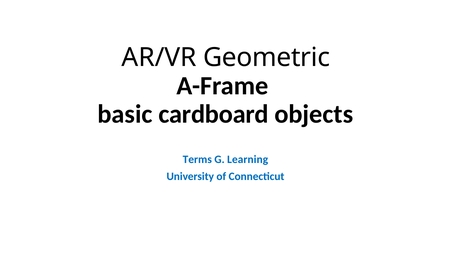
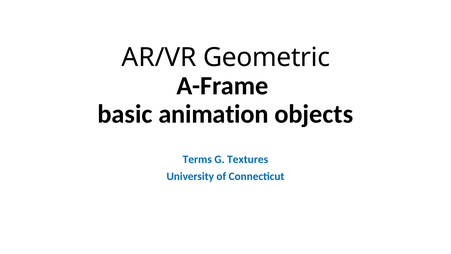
cardboard: cardboard -> animation (214, 114)
Learning: Learning -> Textures (248, 159)
